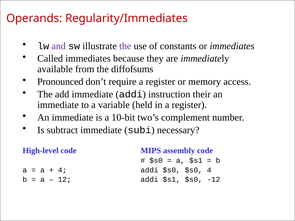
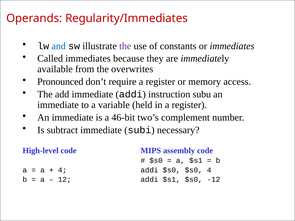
and colour: purple -> blue (59, 46)
diffofsums: diffofsums -> overwrites (132, 69)
their: their -> subu (202, 94)
10-bit: 10-bit -> 46-bit (123, 118)
